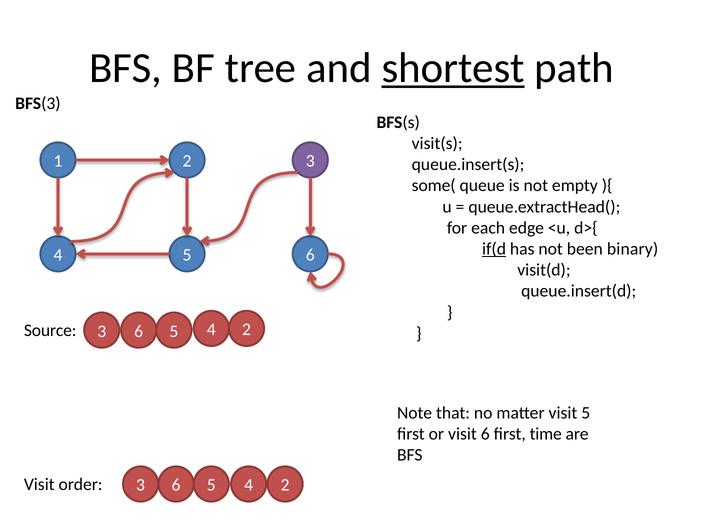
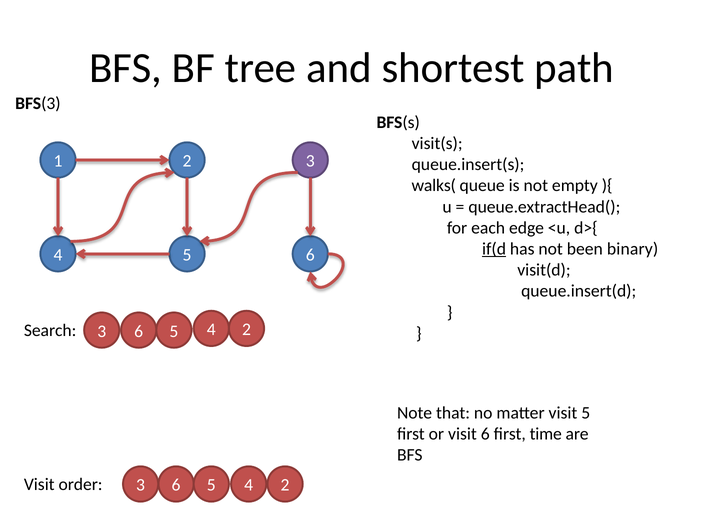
shortest underline: present -> none (453, 68)
some(: some( -> walks( (434, 186)
Source: Source -> Search (50, 331)
